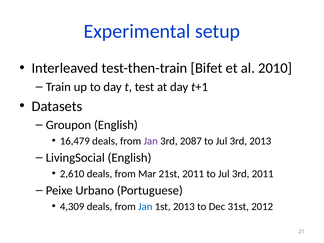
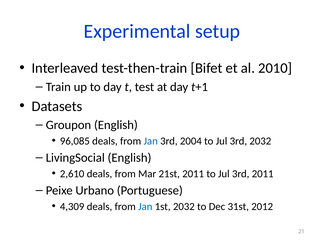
16,479: 16,479 -> 96,085 (75, 141)
Jan colour: purple -> blue (151, 141)
2087: 2087 -> 2004 (191, 141)
3rd 2013: 2013 -> 2032 (260, 141)
1st 2013: 2013 -> 2032 (184, 207)
